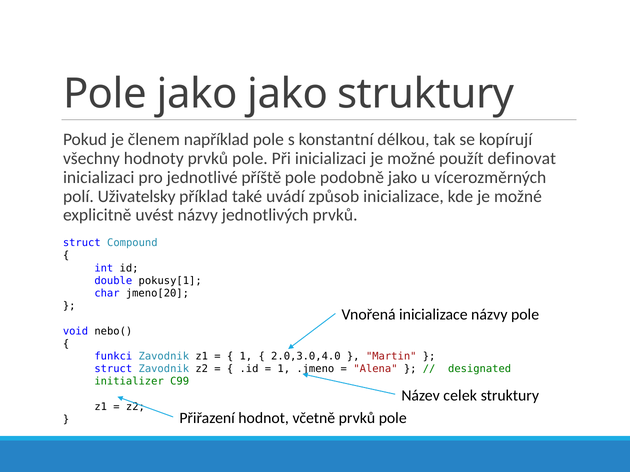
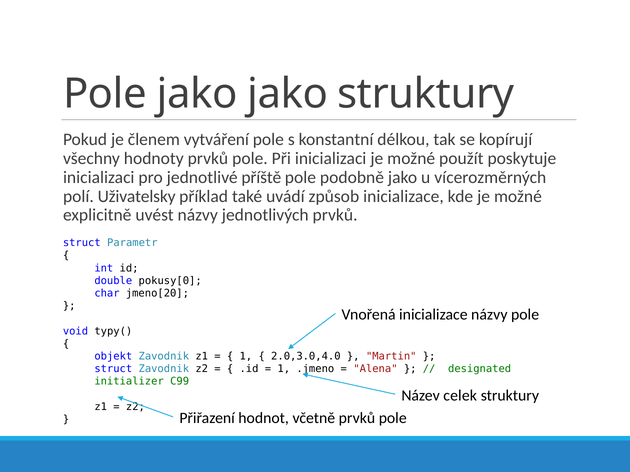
například: například -> vytváření (216, 140)
definovat: definovat -> poskytuje (522, 159)
Compound: Compound -> Parametr (132, 243)
pokusy[1: pokusy[1 -> pokusy[0 (170, 281)
nebo(: nebo( -> typy( (113, 331)
funkci: funkci -> objekt (113, 357)
